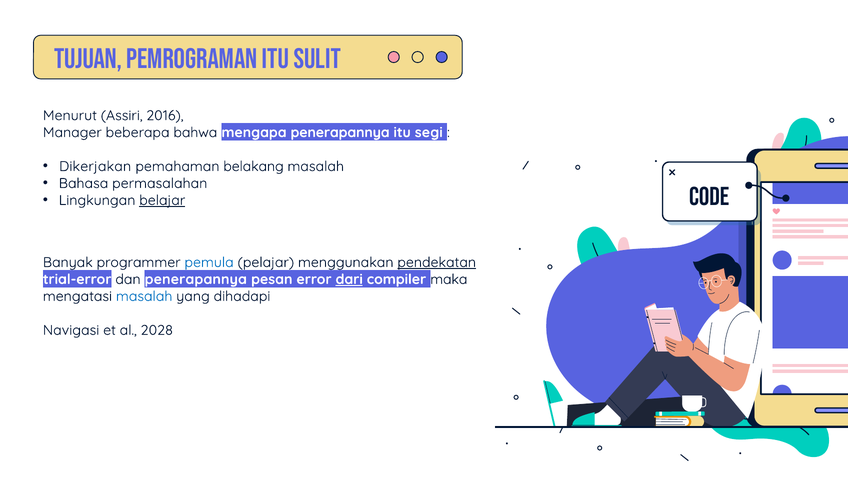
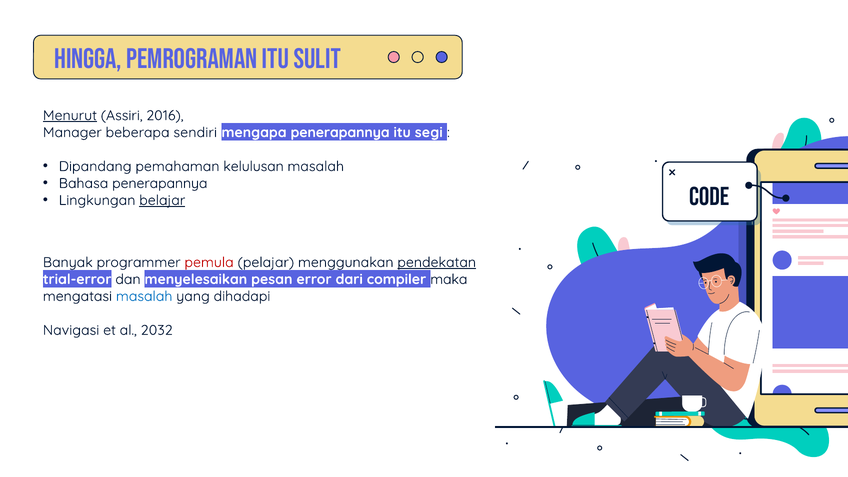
Tujuan: Tujuan -> Hingga (88, 59)
Menurut underline: none -> present (70, 115)
bahwa: bahwa -> sendiri (195, 132)
Dikerjakan: Dikerjakan -> Dipandang (95, 166)
belakang: belakang -> kelulusan (254, 166)
Bahasa permasalahan: permasalahan -> penerapannya (160, 183)
pemula colour: blue -> red (209, 262)
dan penerapannya: penerapannya -> menyelesaikan (196, 279)
dari underline: present -> none (349, 279)
2028: 2028 -> 2032 (157, 330)
